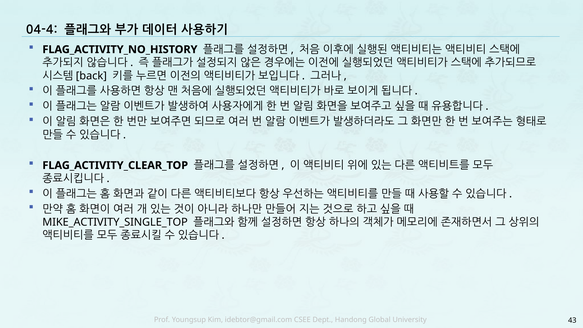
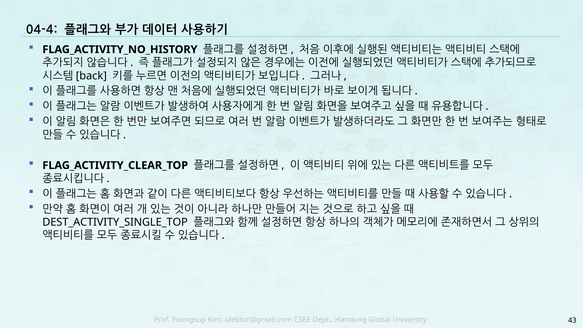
MIKE_ACTIVITY_SINGLE_TOP: MIKE_ACTIVITY_SINGLE_TOP -> DEST_ACTIVITY_SINGLE_TOP (115, 222)
